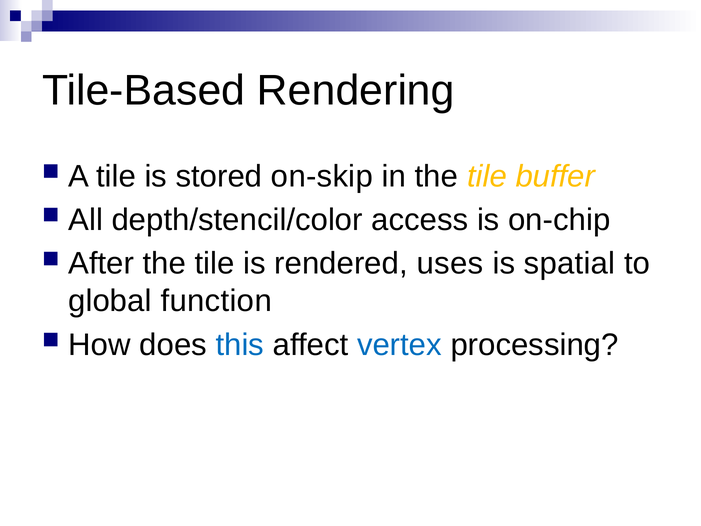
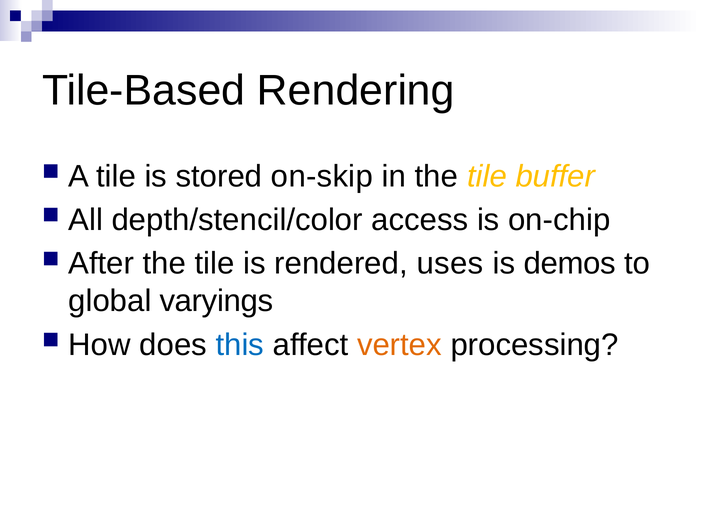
spatial: spatial -> demos (570, 264)
function: function -> varyings (217, 301)
vertex colour: blue -> orange (399, 345)
